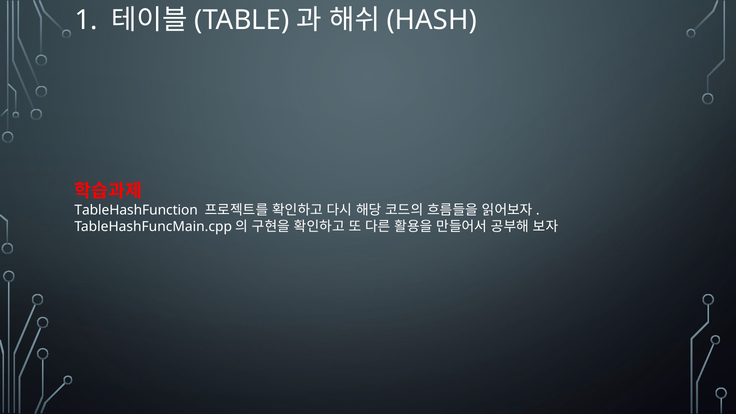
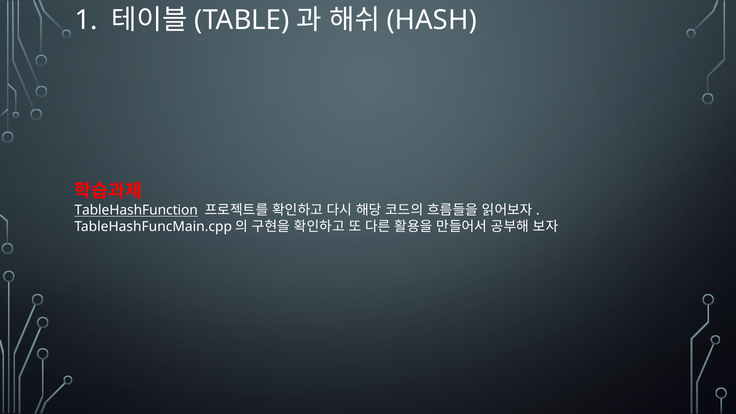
TableHashFunction underline: none -> present (136, 210)
